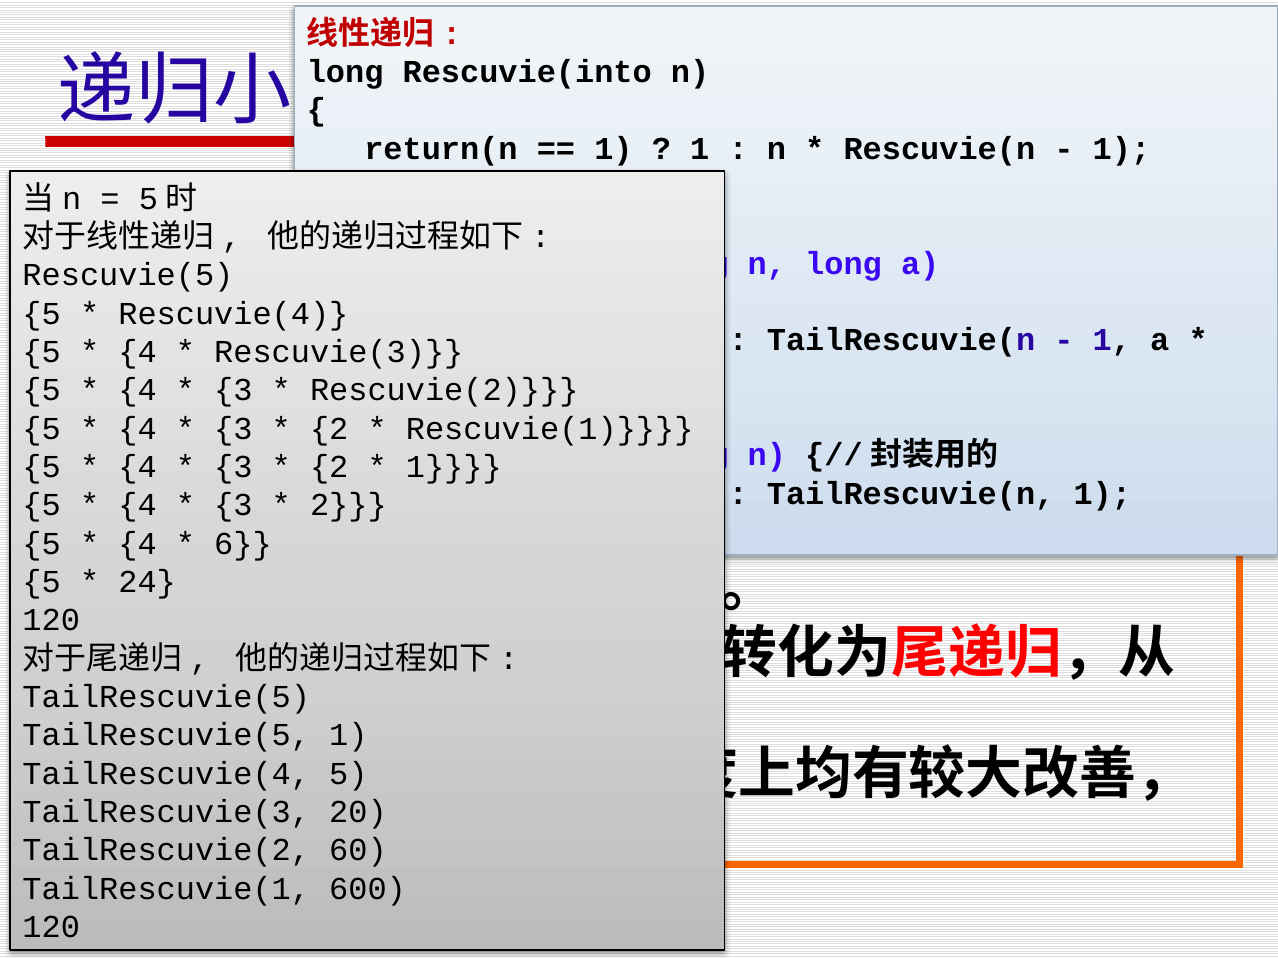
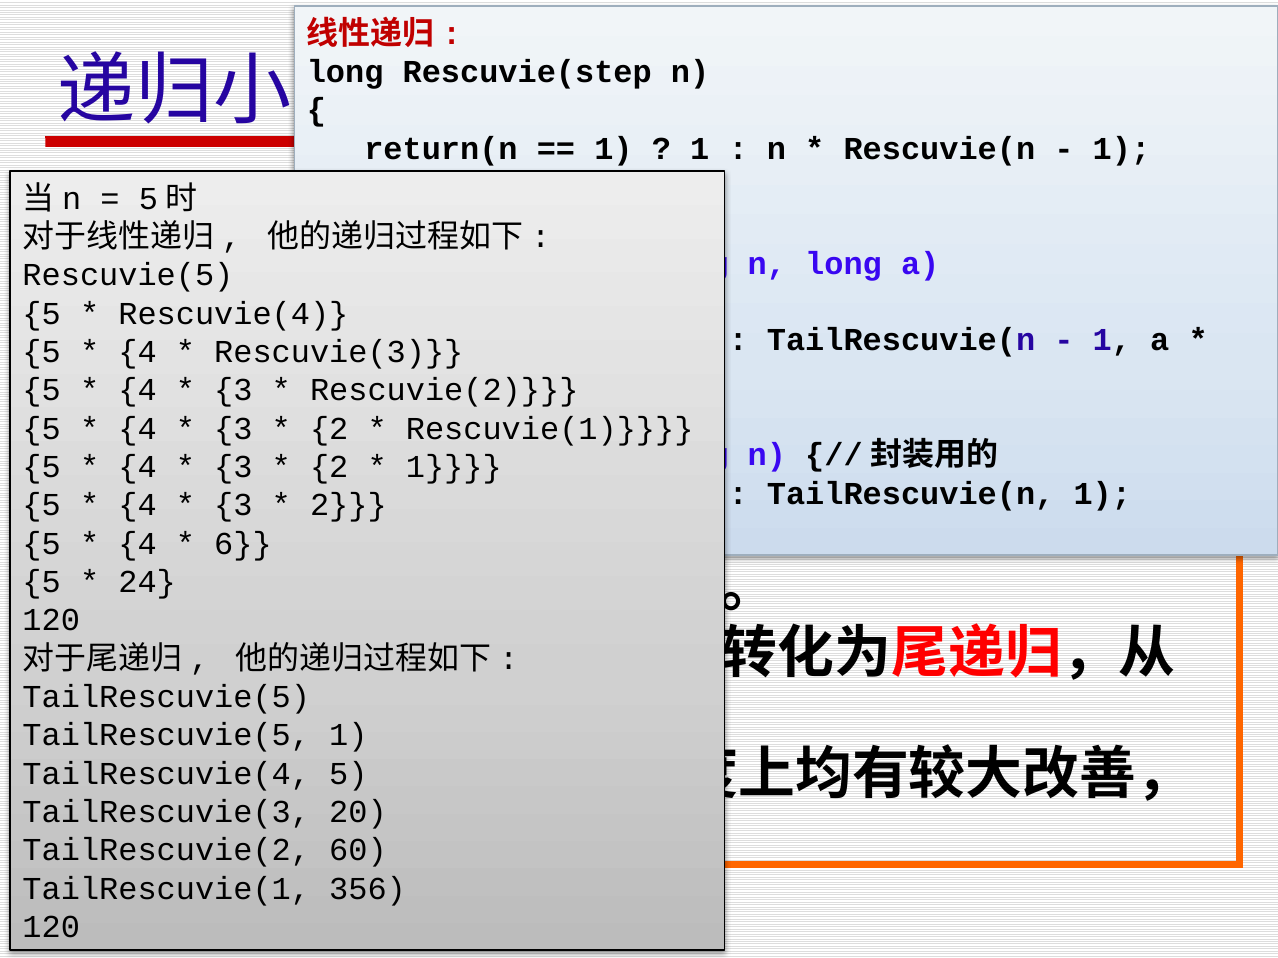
Rescuvie(into: Rescuvie(into -> Rescuvie(step (527, 72)
600: 600 -> 356 (368, 889)
